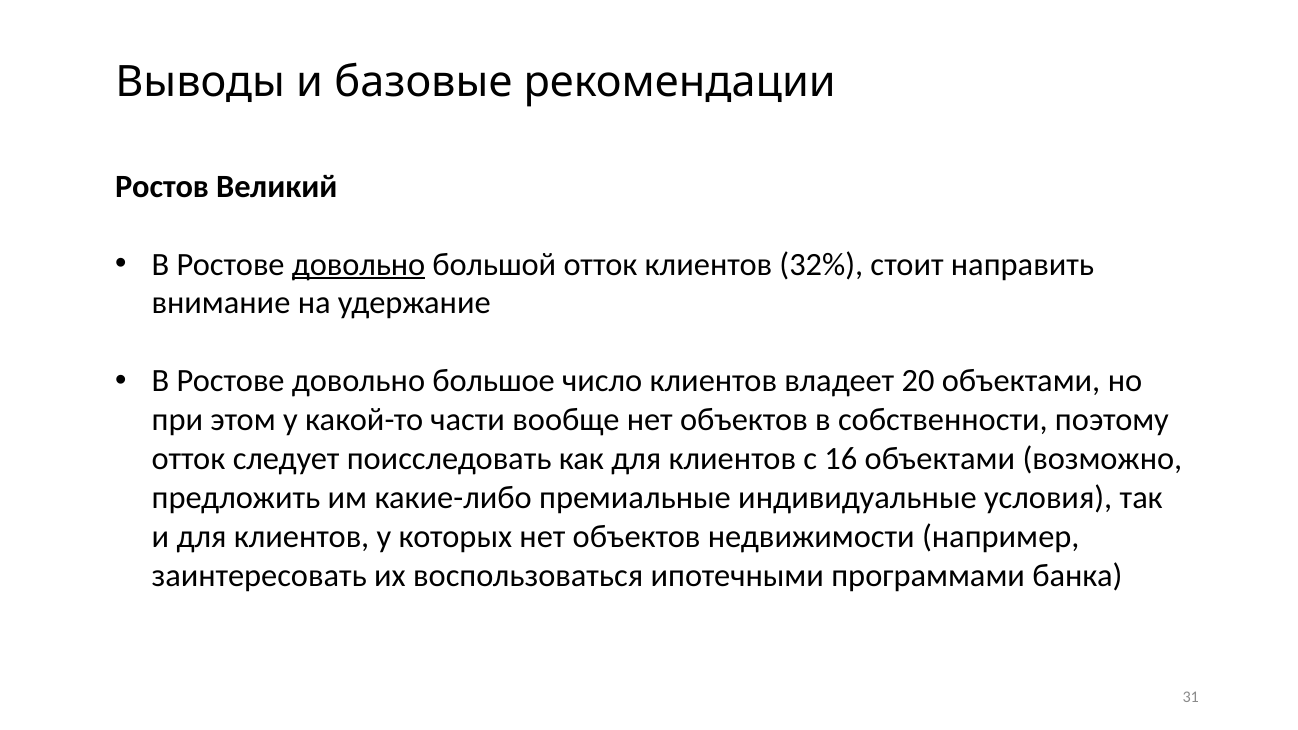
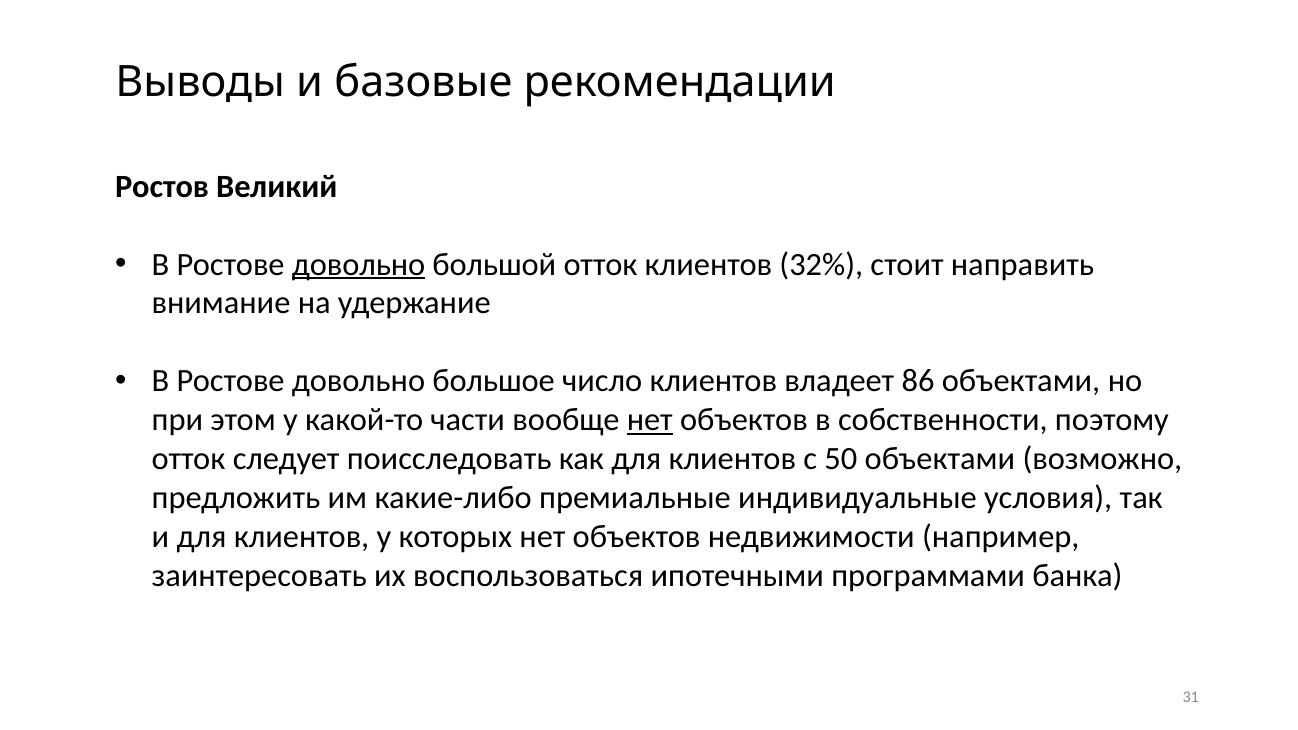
20: 20 -> 86 (918, 381)
нет underline: none -> present (650, 420)
16: 16 -> 50 (841, 459)
